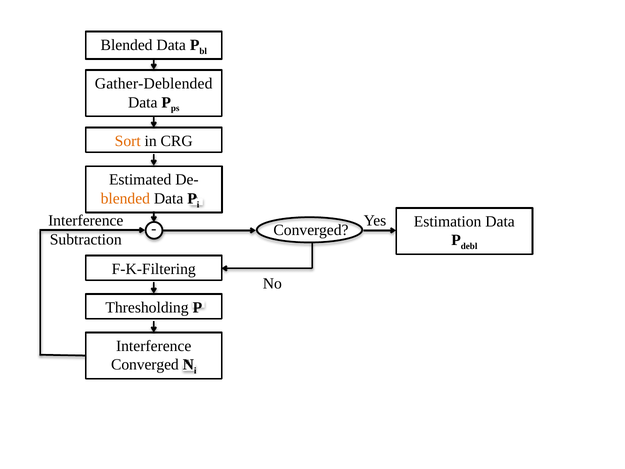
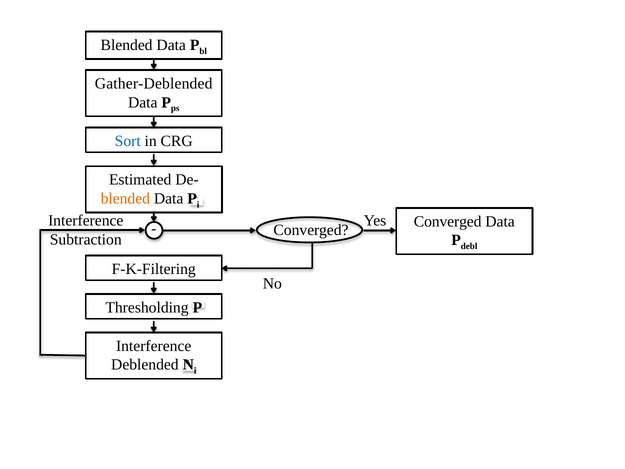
Sort colour: orange -> blue (128, 141)
Estimation: Estimation -> Converged (448, 221)
Converged: Converged -> Deblended (145, 365)
